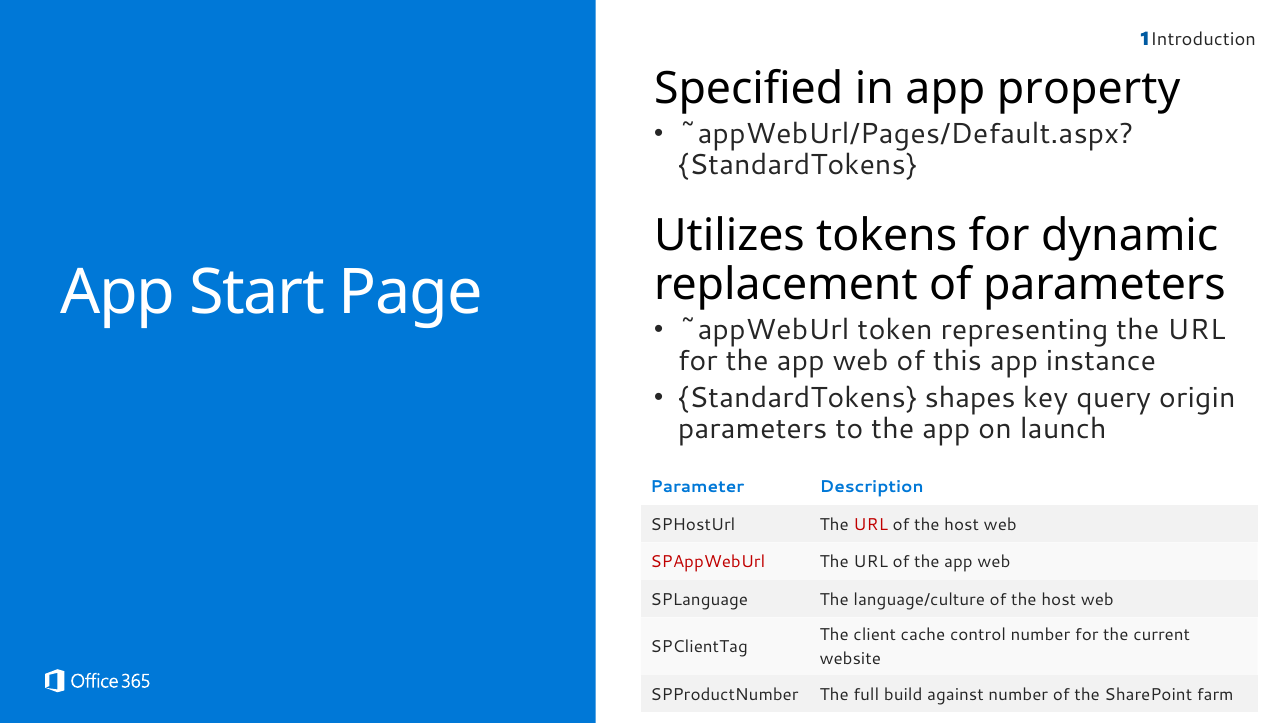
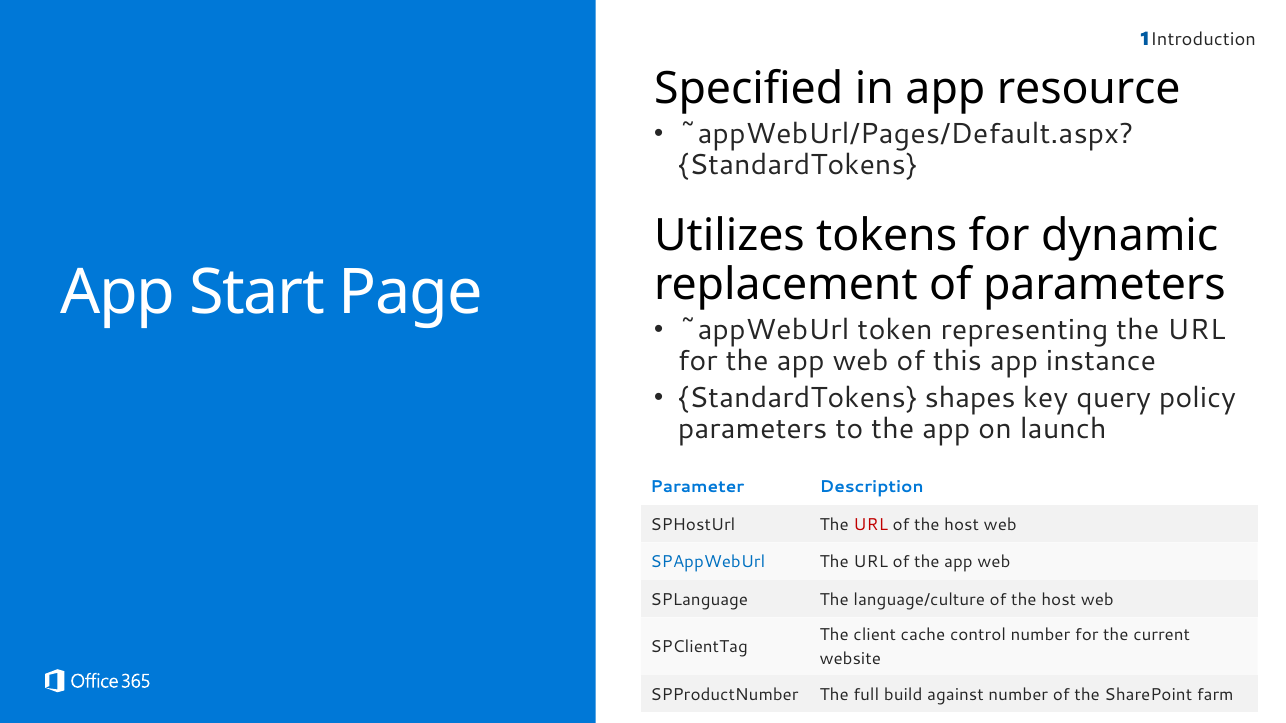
property: property -> resource (1089, 88)
origin: origin -> policy (1197, 398)
SPAppWebUrl colour: red -> blue (708, 562)
